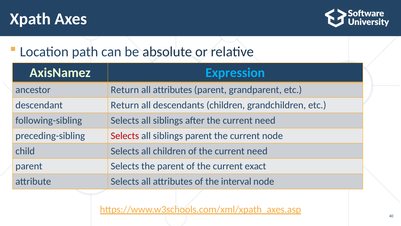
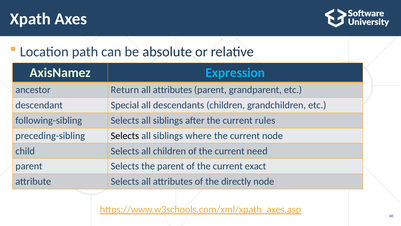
descendant Return: Return -> Special (125, 105)
after the current need: need -> rules (265, 120)
Selects colour: red -> black (125, 136)
siblings parent: parent -> where (198, 136)
interval: interval -> directly (236, 181)
